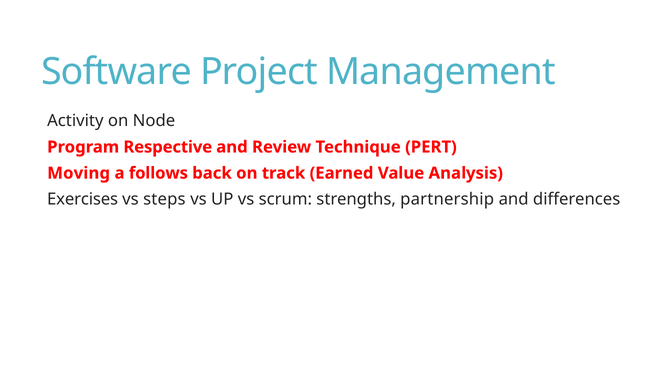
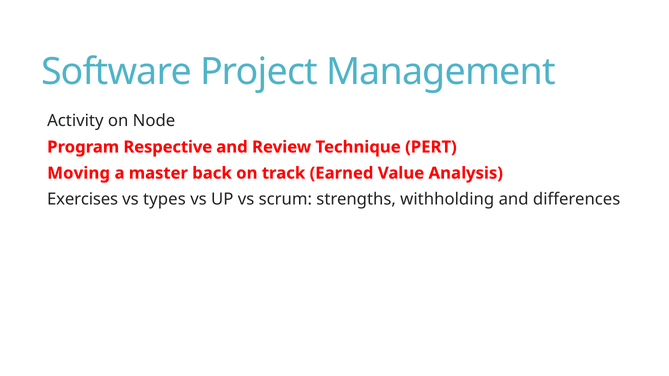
follows: follows -> master (158, 173)
steps: steps -> types (164, 199)
partnership: partnership -> withholding (447, 199)
